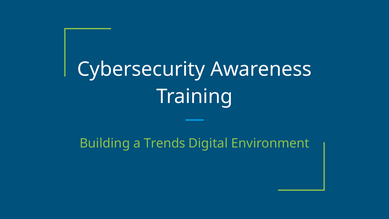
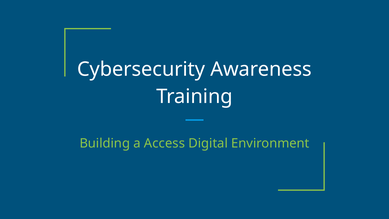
Trends: Trends -> Access (164, 143)
